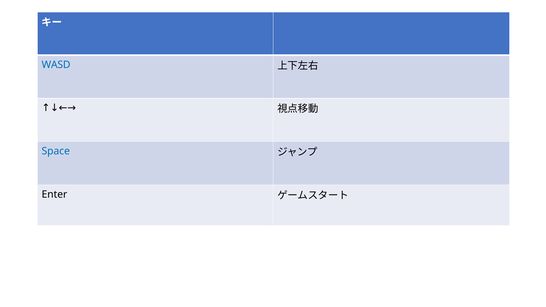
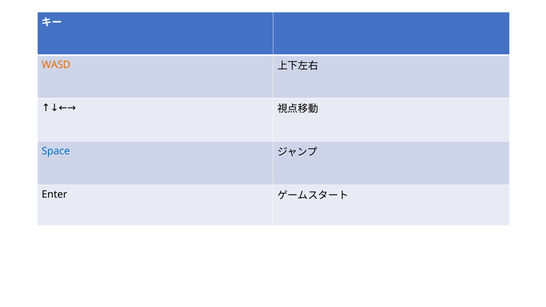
WASD colour: blue -> orange (56, 65)
